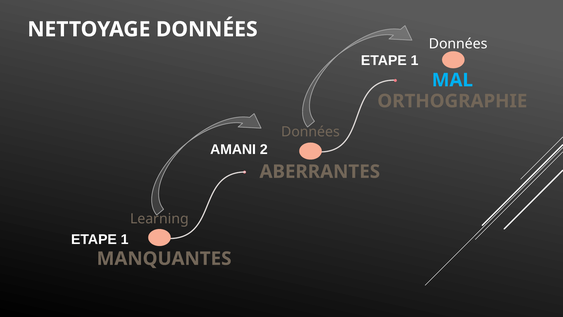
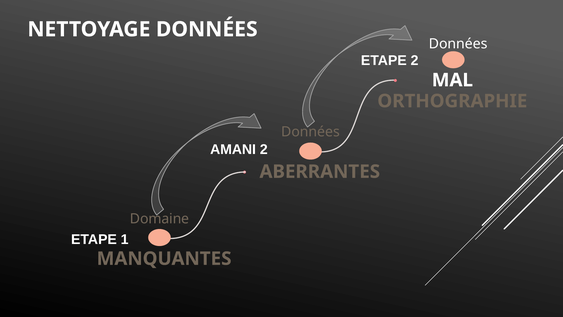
1: 1 -> 2 (415, 60)
MAL colour: light blue -> white (452, 80)
Learning: Learning -> Domaine (160, 219)
